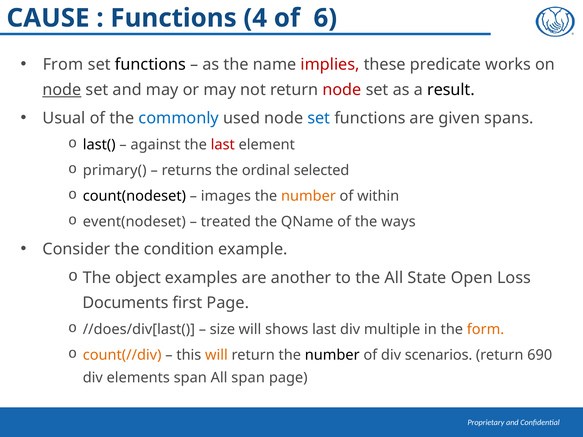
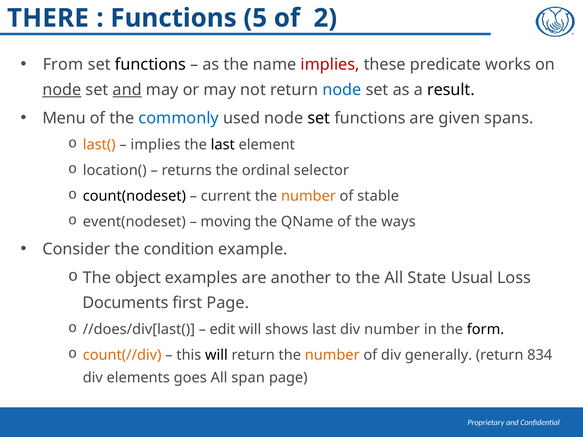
CAUSE: CAUSE -> THERE (48, 18)
4: 4 -> 5 (255, 18)
6: 6 -> 2 (325, 18)
and underline: none -> present (127, 90)
node colour: red -> blue (342, 90)
Usual: Usual -> Menu (64, 118)
set colour: blue -> black (319, 118)
last( colour: black -> orange (99, 145)
against: against -> implies (155, 145)
last colour: red -> black (223, 145)
primary(: primary( -> location( (115, 170)
selected: selected -> selector (321, 170)
images: images -> current (226, 196)
within: within -> stable (378, 196)
treated: treated -> moving (226, 222)
Open: Open -> Usual (472, 278)
size: size -> edit (222, 330)
div multiple: multiple -> number (392, 330)
form colour: orange -> black (486, 330)
will colour: orange -> black (216, 355)
number colour: black -> orange (332, 355)
scenarios: scenarios -> generally (438, 355)
690: 690 -> 834 (540, 355)
elements span: span -> goes (190, 378)
